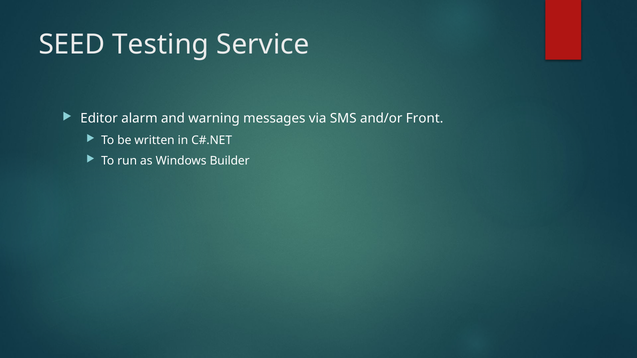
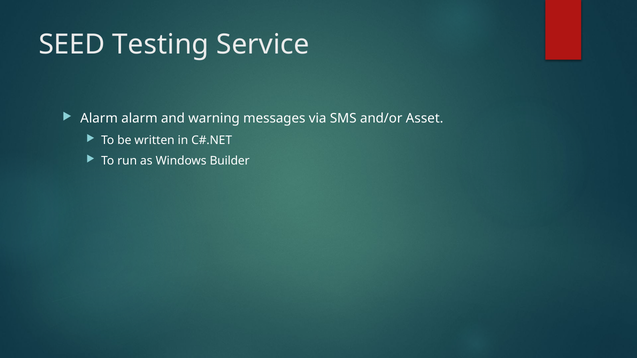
Editor: Editor -> Alarm (99, 119)
Front: Front -> Asset (425, 119)
